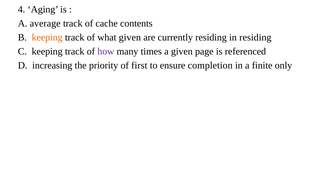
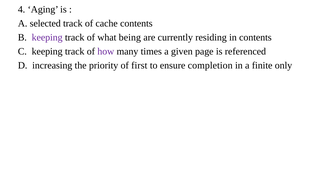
average: average -> selected (45, 23)
keeping colour: orange -> purple (47, 37)
what given: given -> being (130, 37)
in residing: residing -> contents (255, 37)
